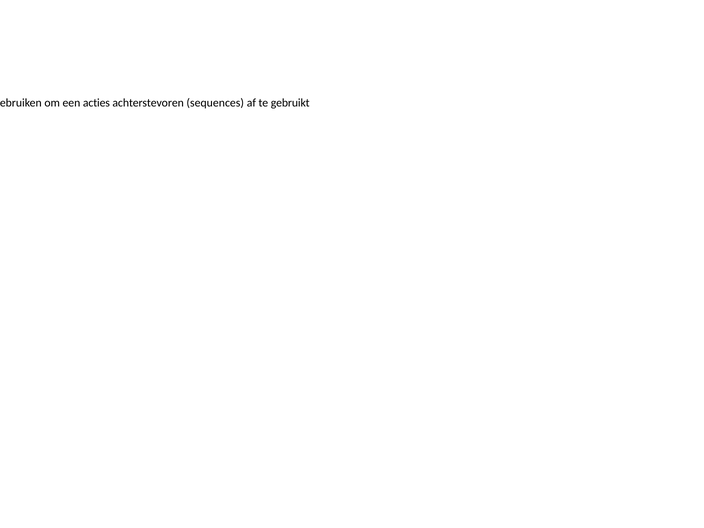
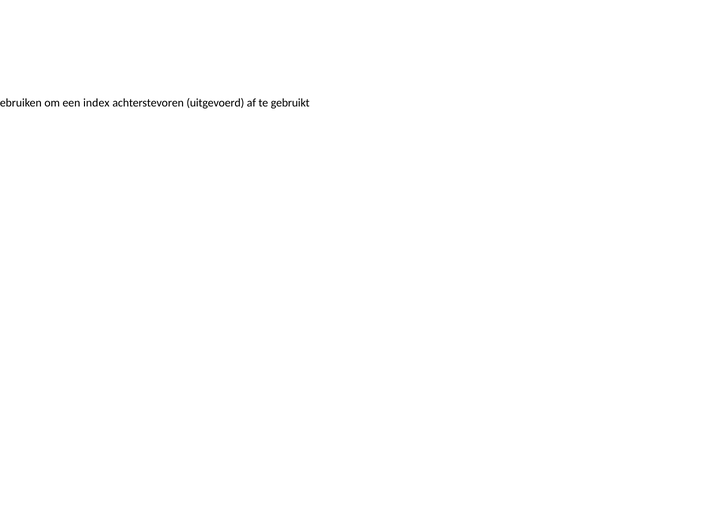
acties: acties -> index (96, 103)
sequences: sequences -> uitgevoerd (215, 103)
